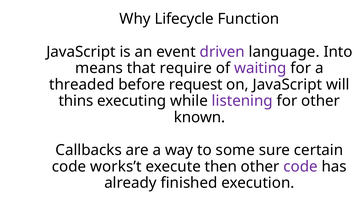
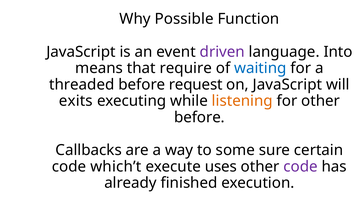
Lifecycle: Lifecycle -> Possible (184, 19)
waiting colour: purple -> blue (260, 68)
thins: thins -> exits (76, 101)
listening colour: purple -> orange (242, 101)
known: known -> before (199, 117)
works’t: works’t -> which’t (116, 166)
then: then -> uses (221, 166)
